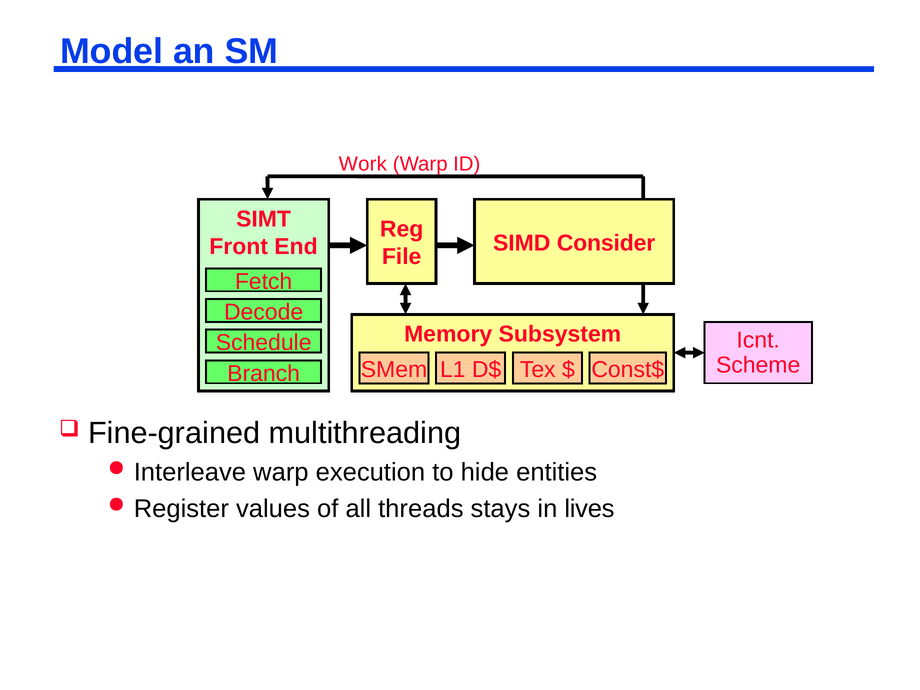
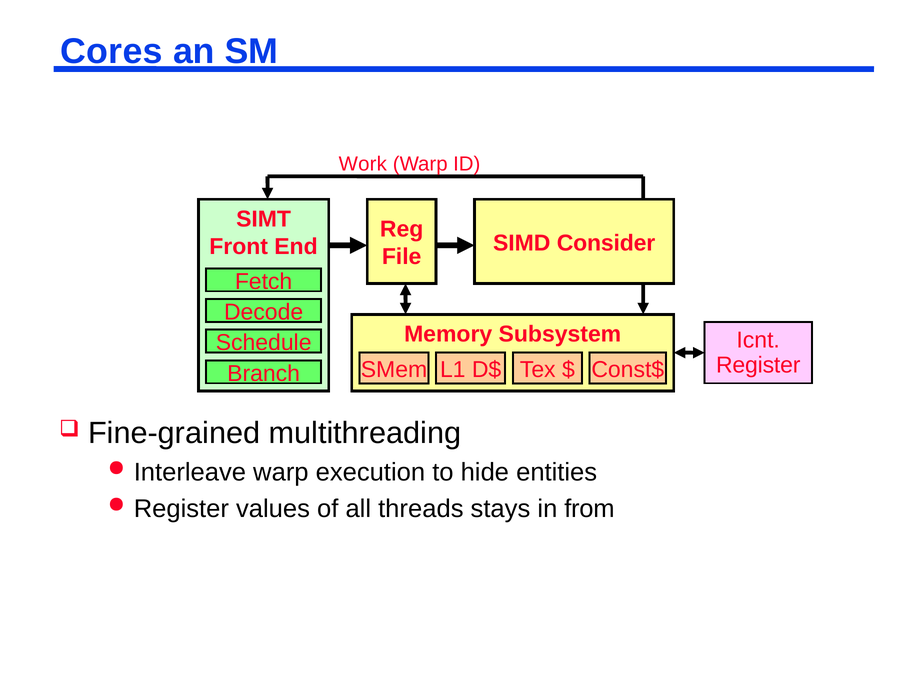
Model: Model -> Cores (111, 51)
Scheme: Scheme -> Register (758, 365)
lives: lives -> from (589, 509)
